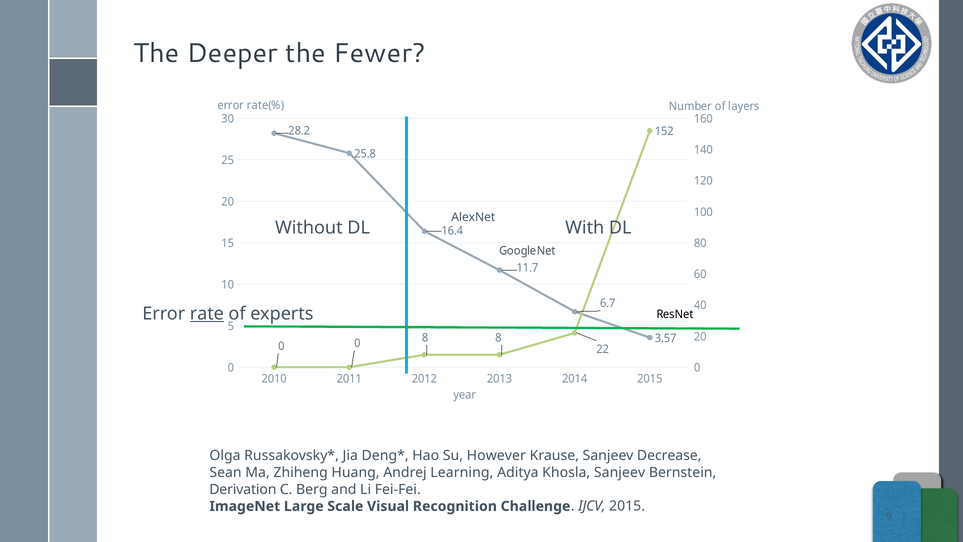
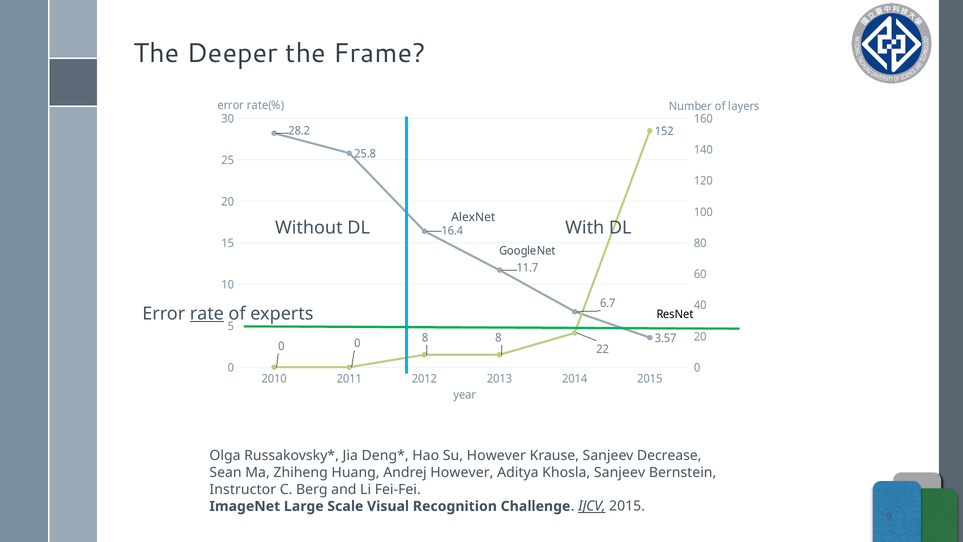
Fewer: Fewer -> Frame (380, 53)
Andrej Learning: Learning -> However (462, 472)
Derivation: Derivation -> Instructor (243, 489)
IJCV underline: none -> present (592, 506)
